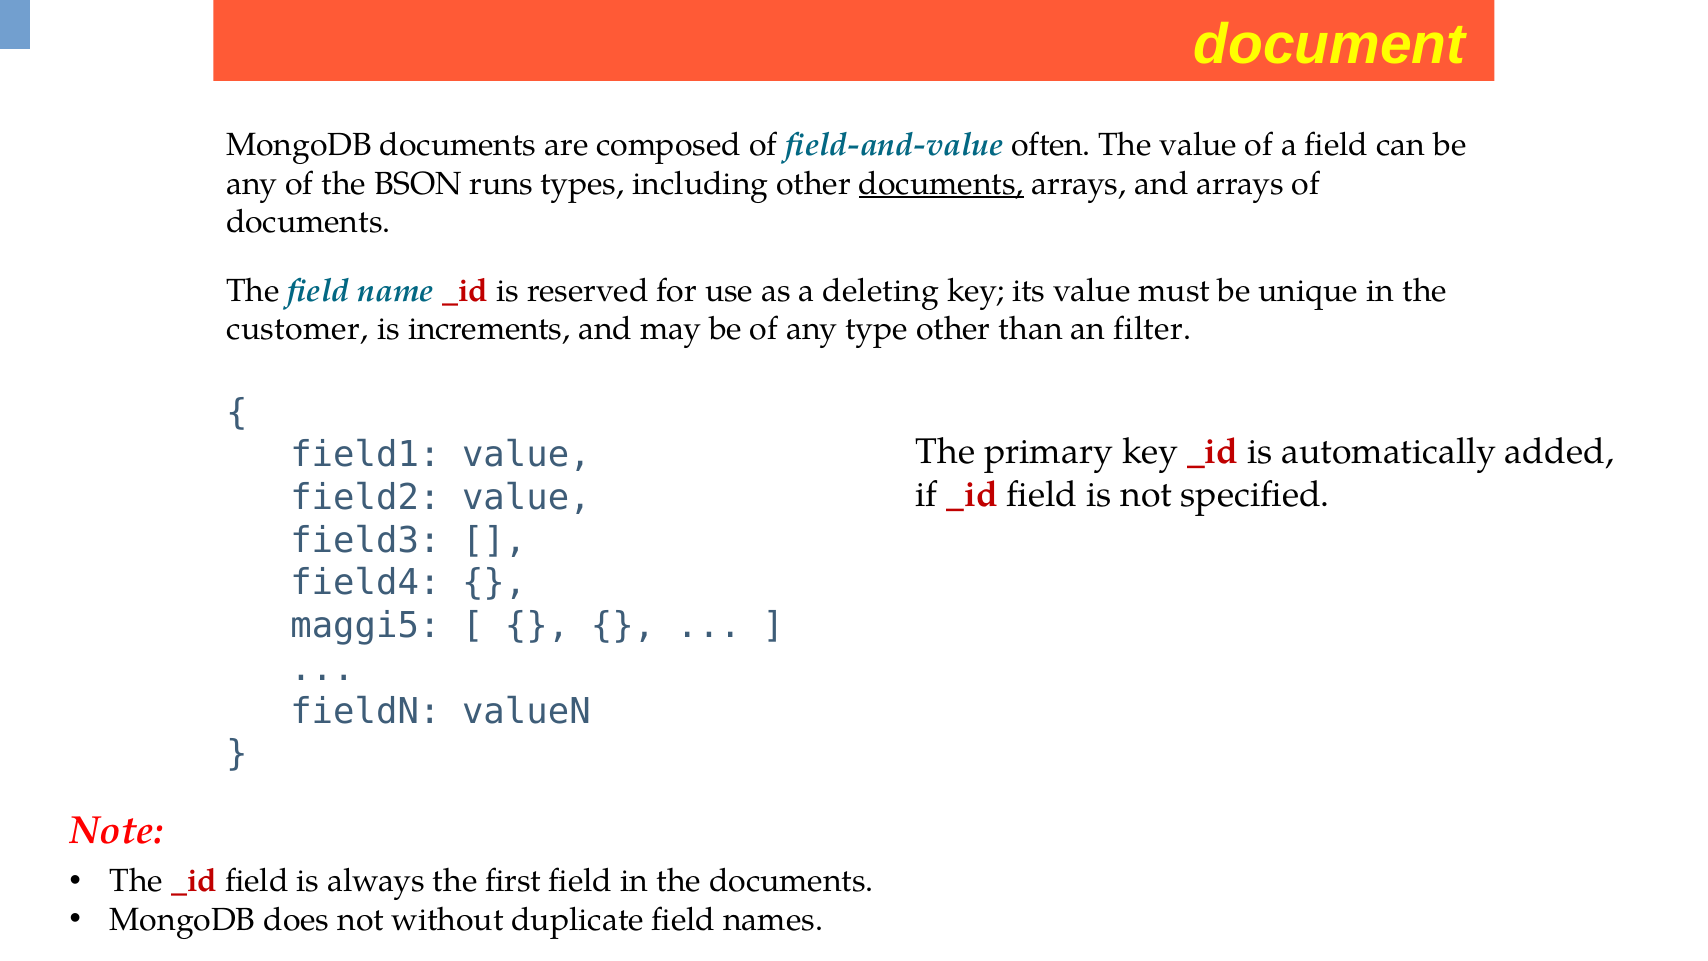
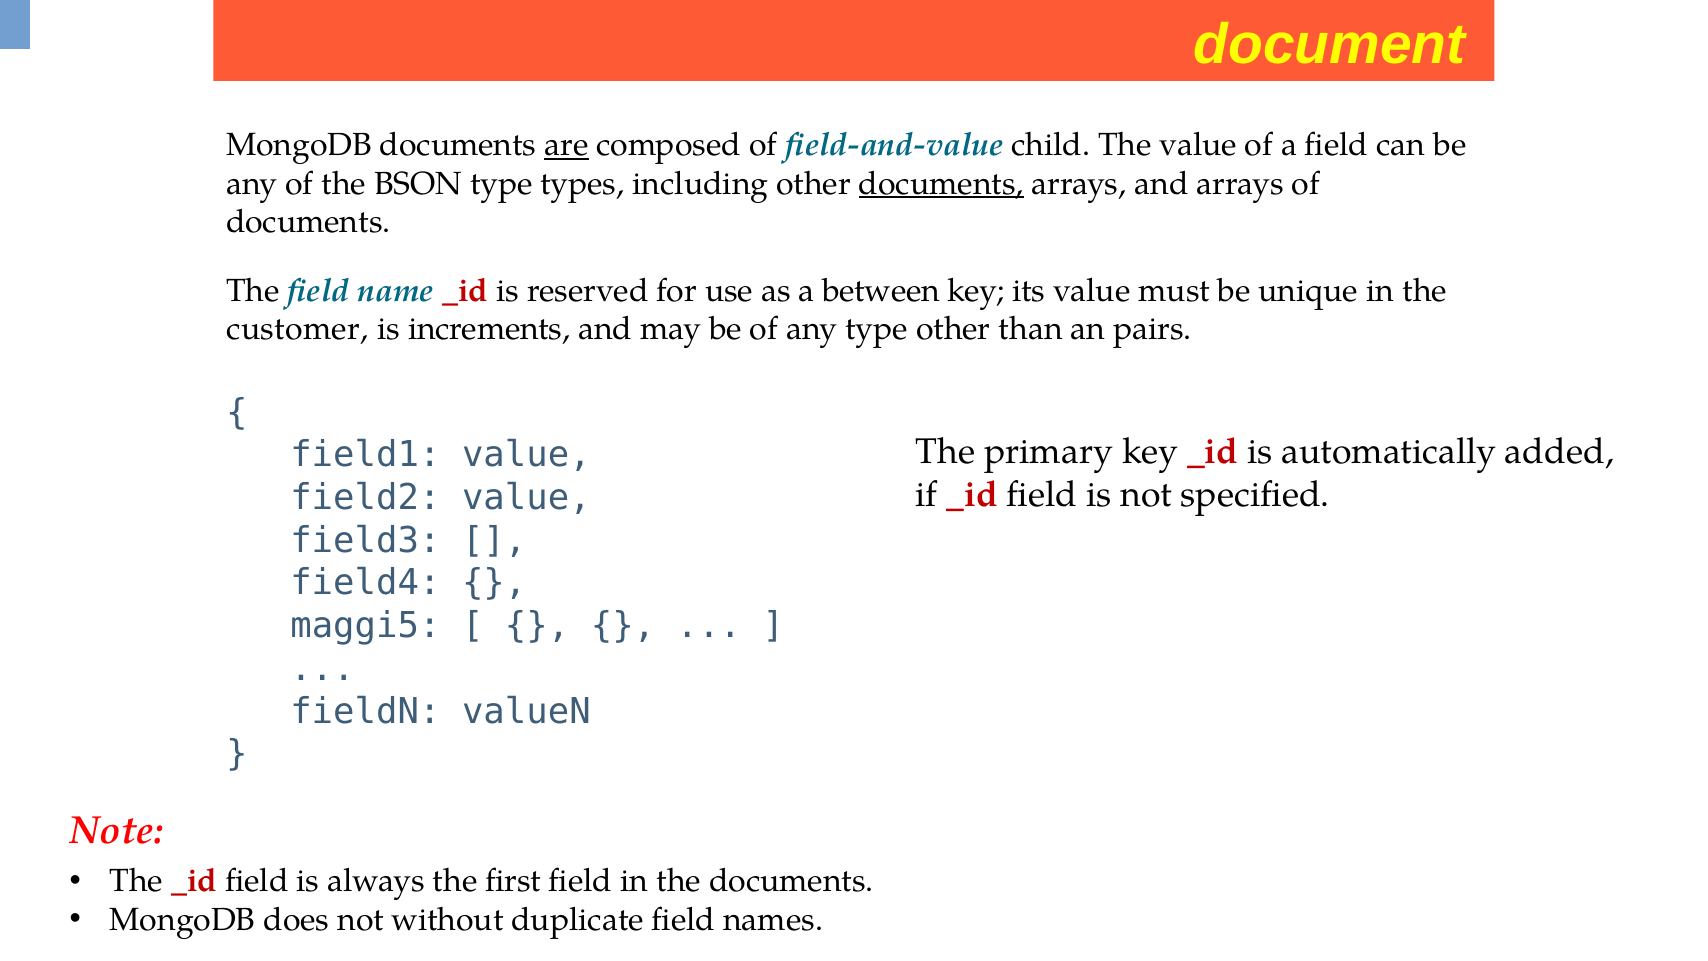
are underline: none -> present (567, 145)
often: often -> child (1051, 145)
BSON runs: runs -> type (501, 184)
deleting: deleting -> between (881, 290)
filter: filter -> pairs (1153, 329)
